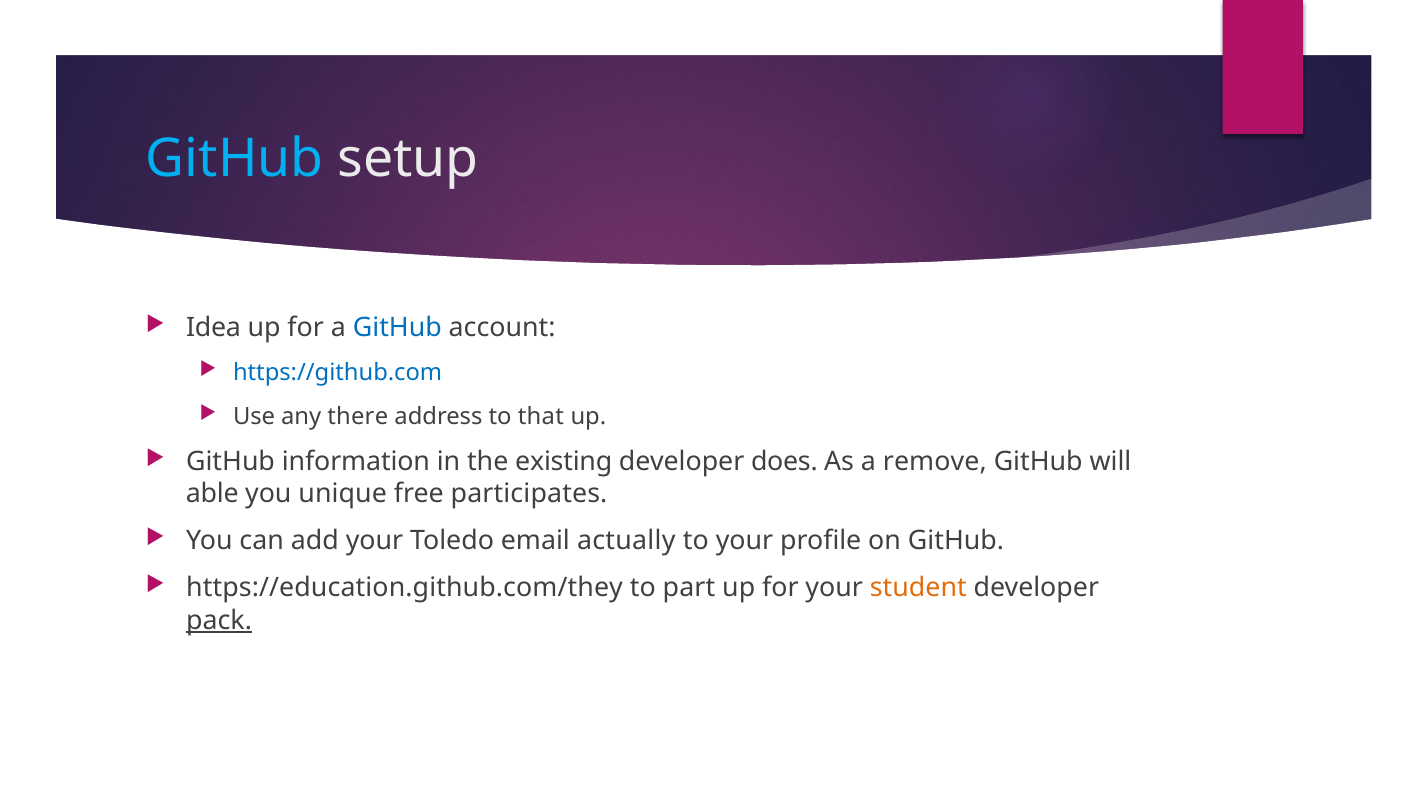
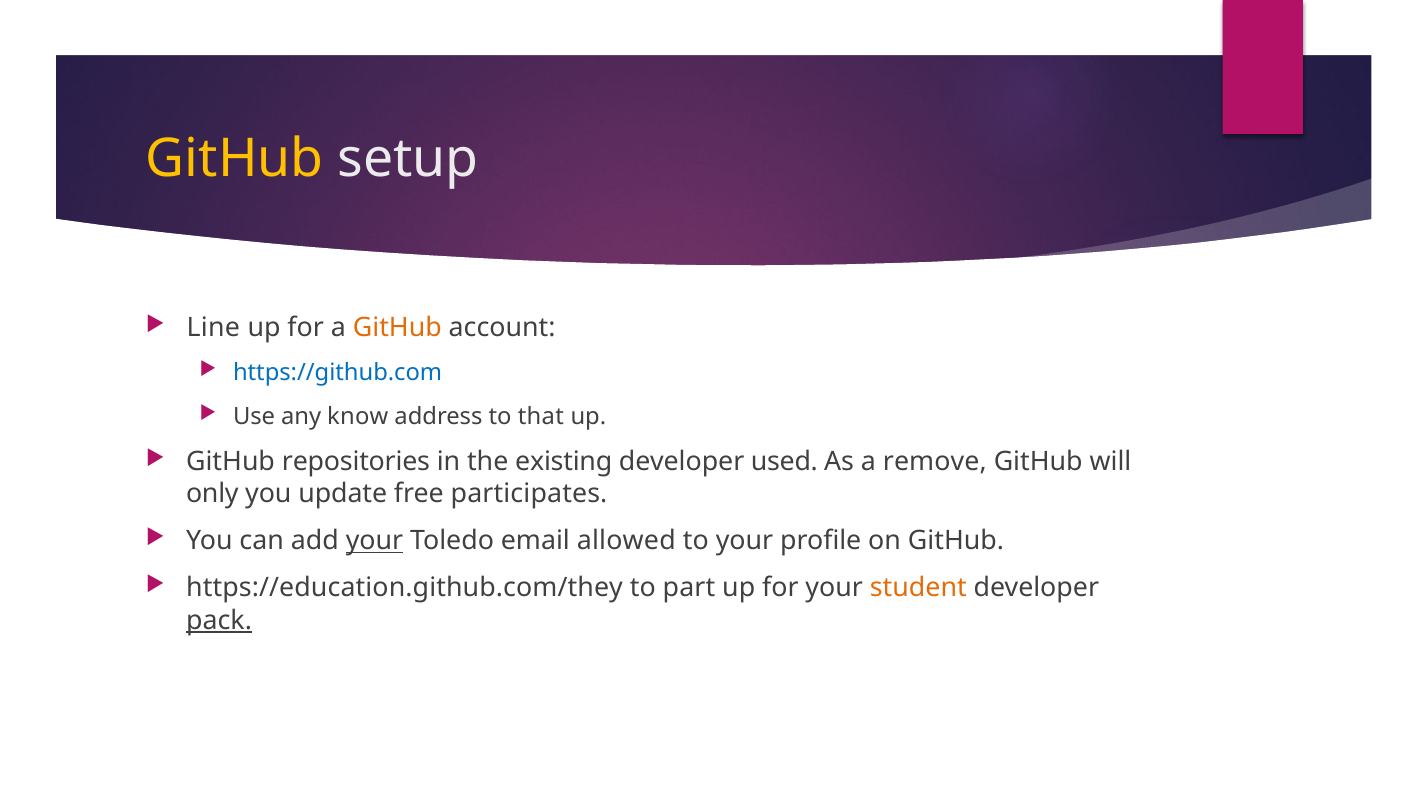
GitHub colour: light blue -> yellow (235, 159)
Idea: Idea -> Line (213, 328)
GitHub colour: blue -> orange (397, 328)
there: there -> know (358, 417)
information: information -> repositories (356, 462)
does: does -> used (784, 462)
able: able -> only (212, 494)
unique: unique -> update (343, 494)
your underline: none -> present (375, 541)
actually: actually -> allowed (626, 541)
